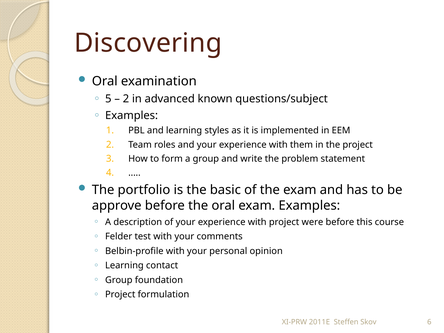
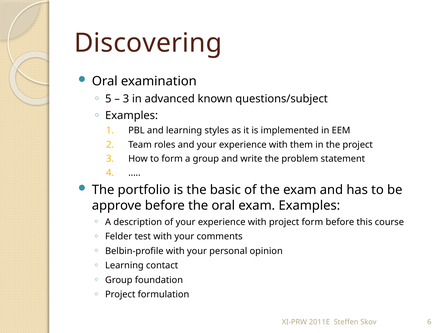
2: 2 -> 3 (126, 99)
project were: were -> form (312, 222)
